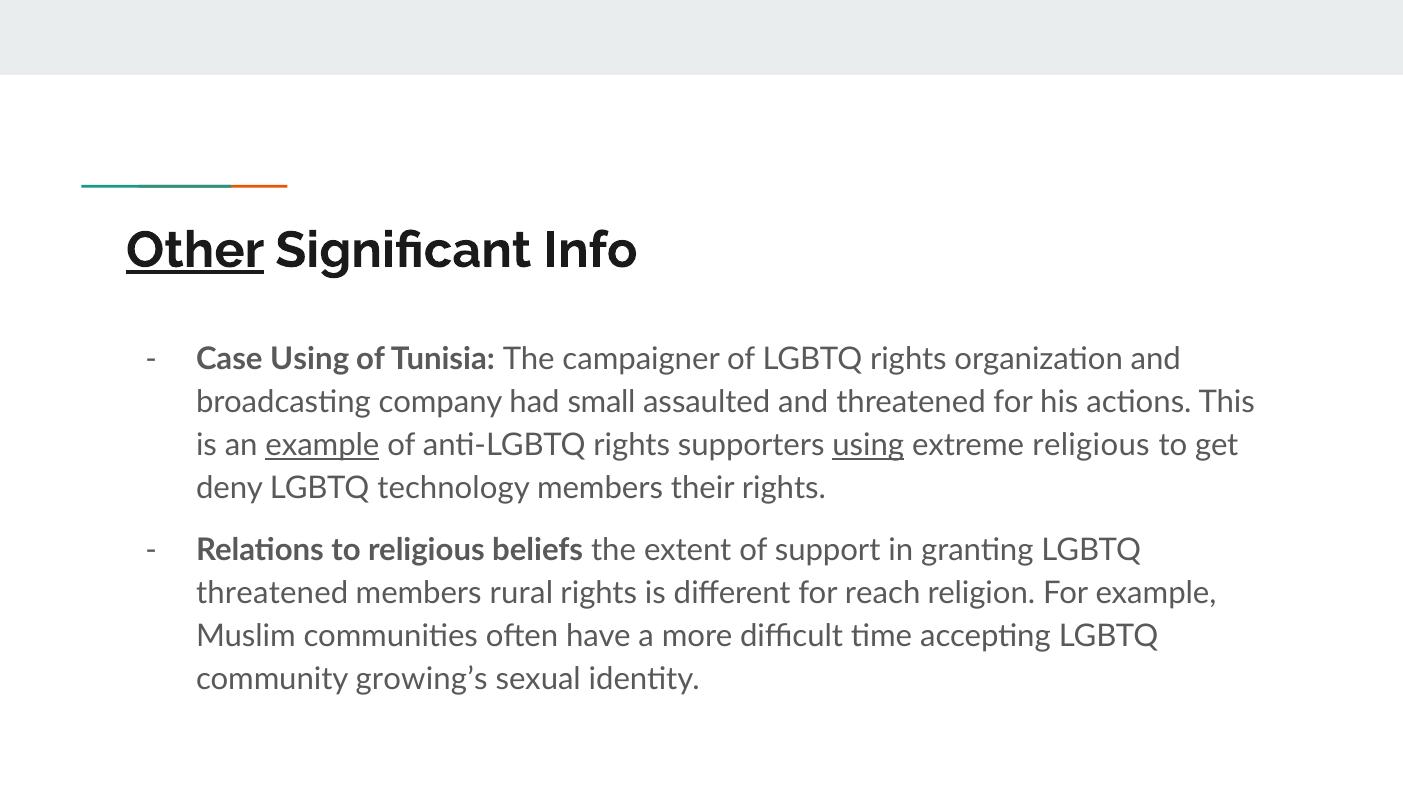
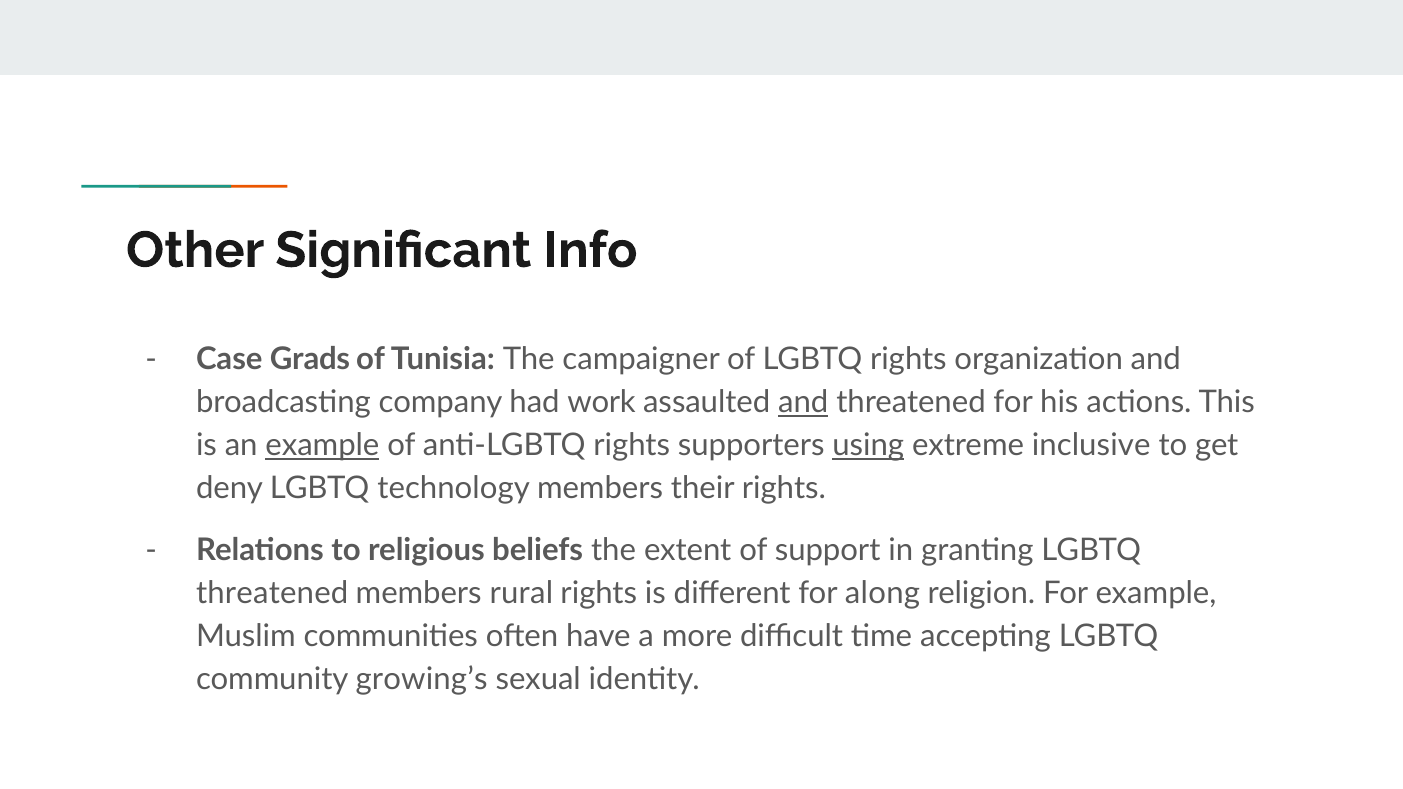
Other underline: present -> none (195, 250)
Case Using: Using -> Grads (310, 359)
small: small -> work (602, 402)
and underline: none -> present (803, 402)
extreme religious: religious -> inclusive (1091, 445)
reach: reach -> along (882, 594)
